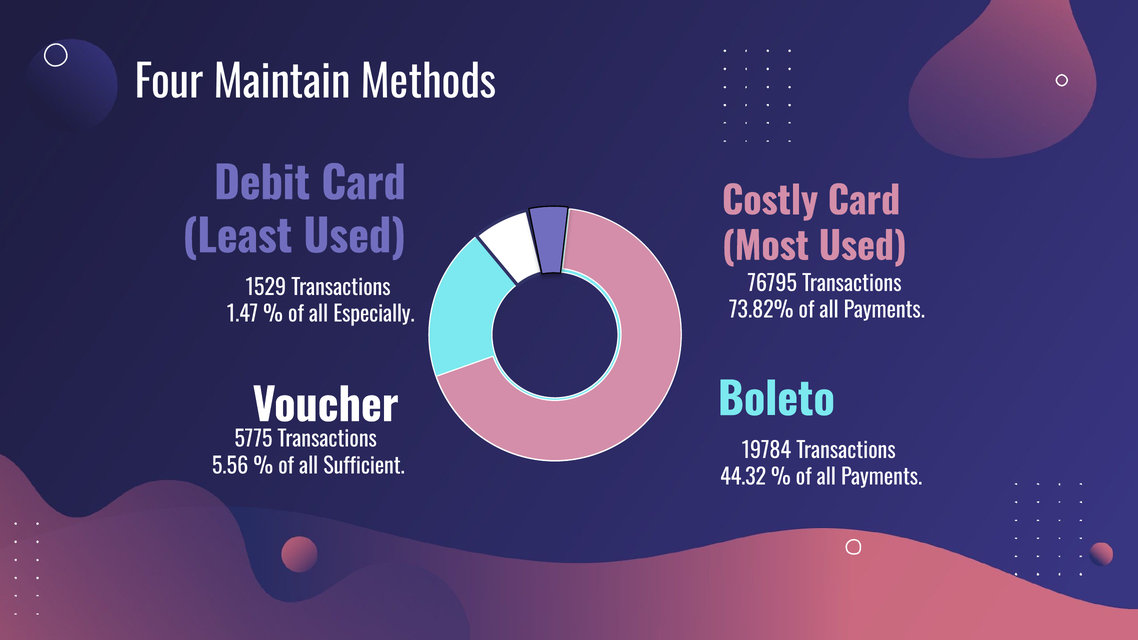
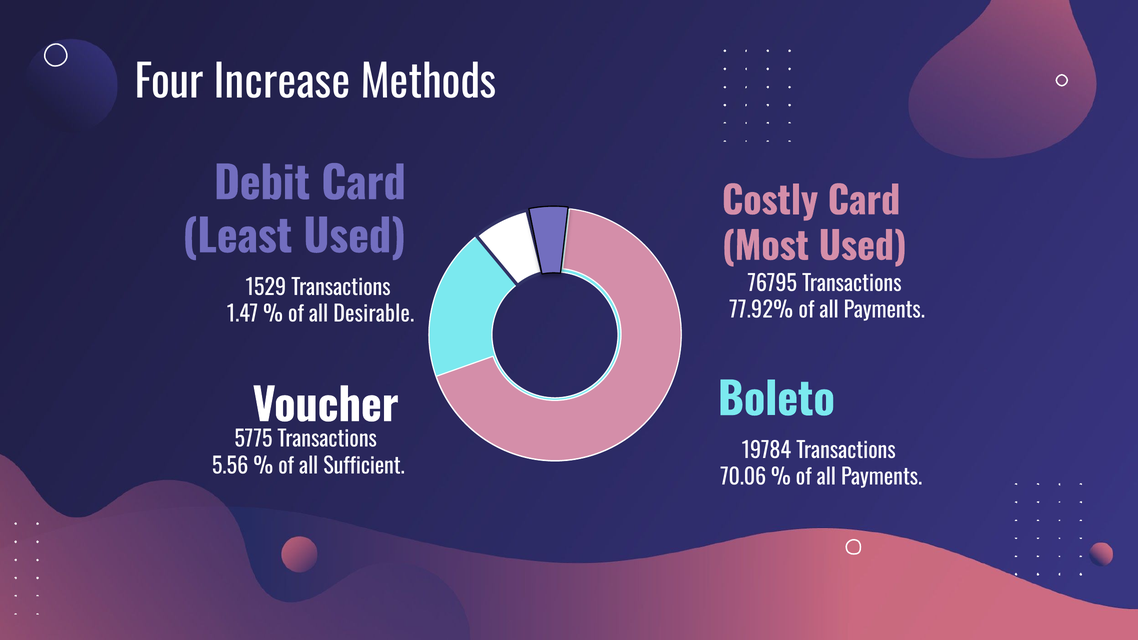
Maintain: Maintain -> Increase (282, 83)
73.82%: 73.82% -> 77.92% (761, 310)
Especially: Especially -> Desirable (374, 314)
44.32: 44.32 -> 70.06 (743, 477)
